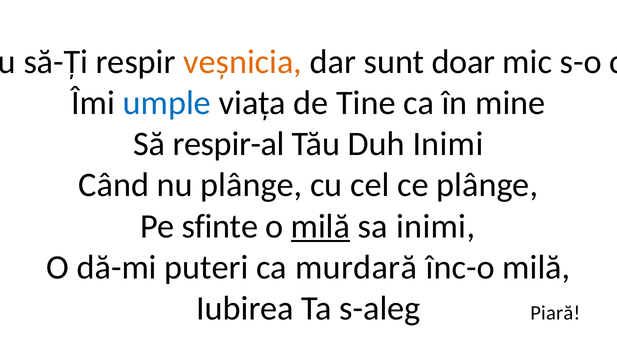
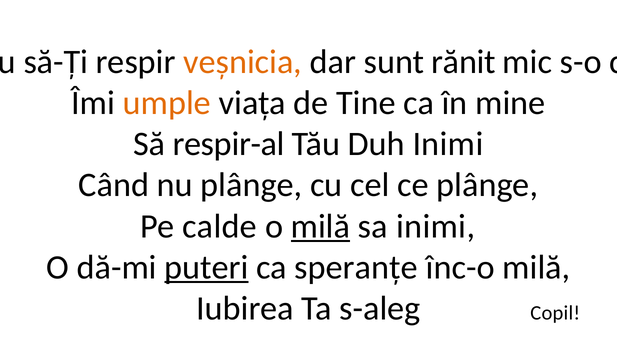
doar: doar -> rănit (464, 62)
umple colour: blue -> orange (167, 103)
sfinte: sfinte -> calde (220, 226)
puteri underline: none -> present (206, 267)
murdară: murdară -> speranțe (356, 267)
Piară: Piară -> Copil (555, 313)
